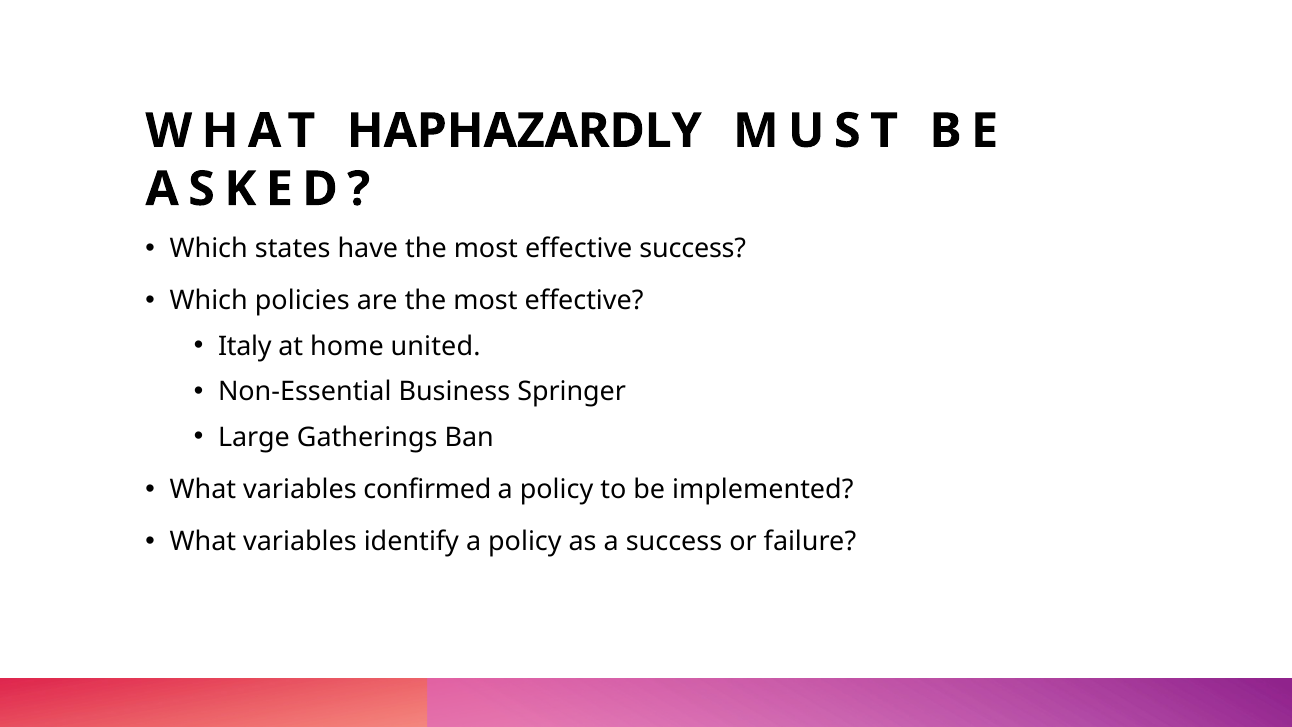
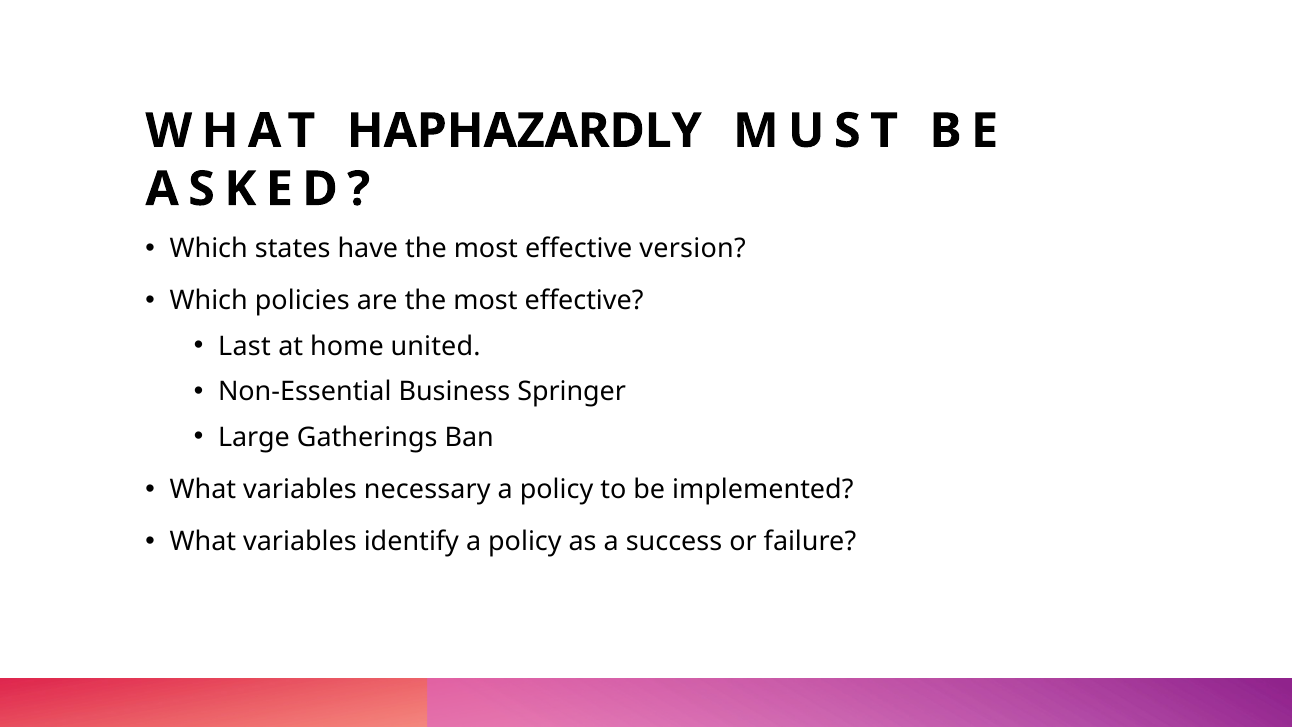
effective success: success -> version (693, 249)
Italy: Italy -> Last (245, 346)
confirmed: confirmed -> necessary (427, 489)
